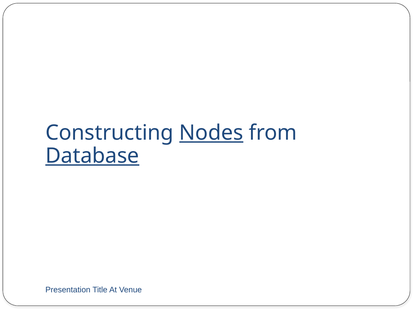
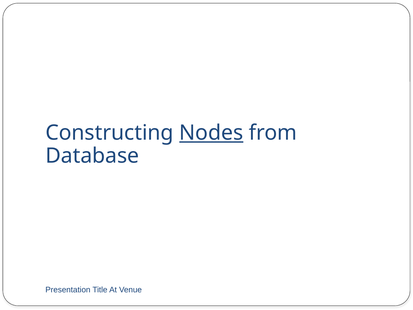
Database underline: present -> none (92, 156)
